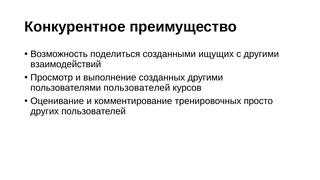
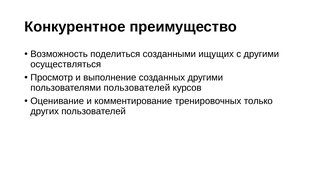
взаимодействий: взаимодействий -> осуществляться (66, 64)
просто: просто -> только (258, 101)
